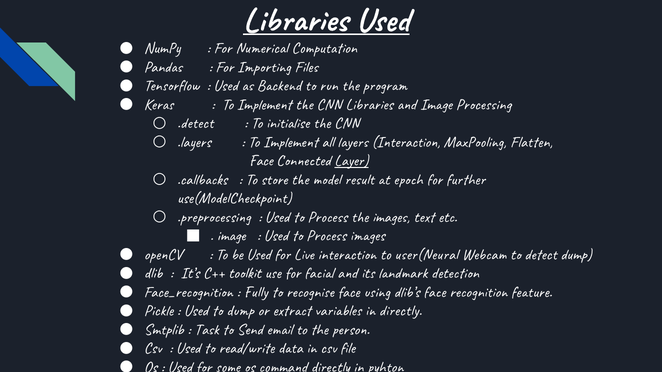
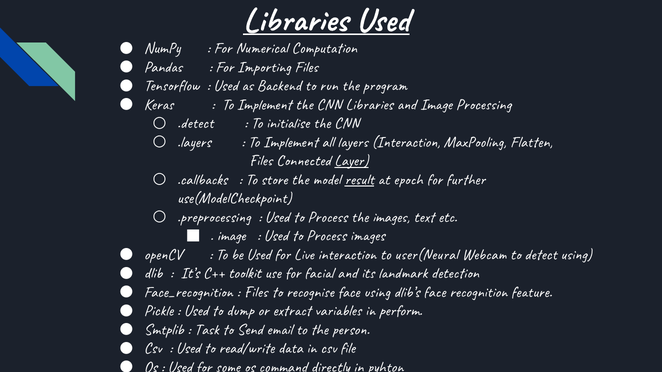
Face: Face -> Files (261, 161)
result underline: none -> present (359, 180)
detect dump: dump -> using (576, 255)
Fully: Fully -> Files (256, 292)
in directly: directly -> perform (401, 311)
